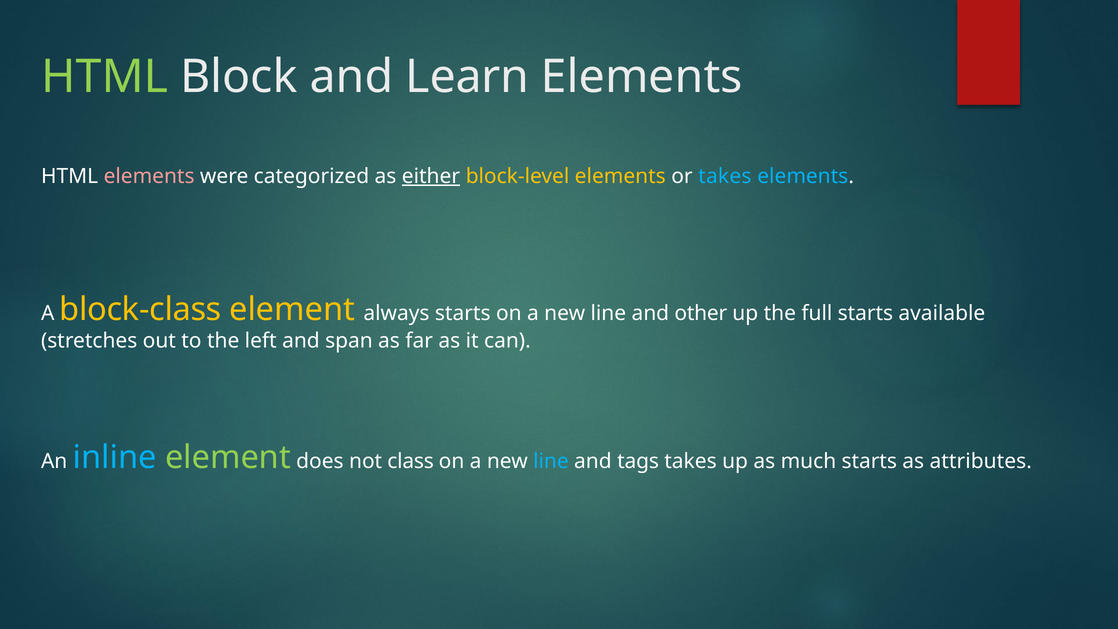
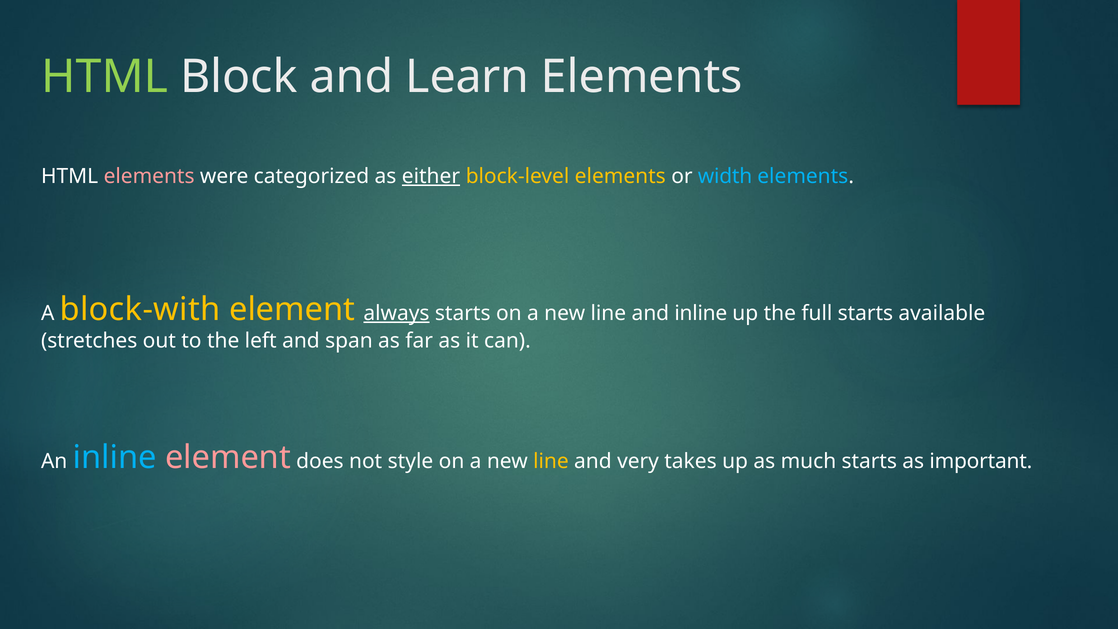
or takes: takes -> width (725, 176)
block-class: block-class -> block-with (140, 309)
always underline: none -> present (396, 313)
and other: other -> inline (701, 313)
element colour: light green -> pink (228, 457)
class: class -> style (410, 461)
line colour: light blue -> yellow (551, 461)
tags: tags -> very (638, 461)
attributes: attributes -> important (981, 461)
